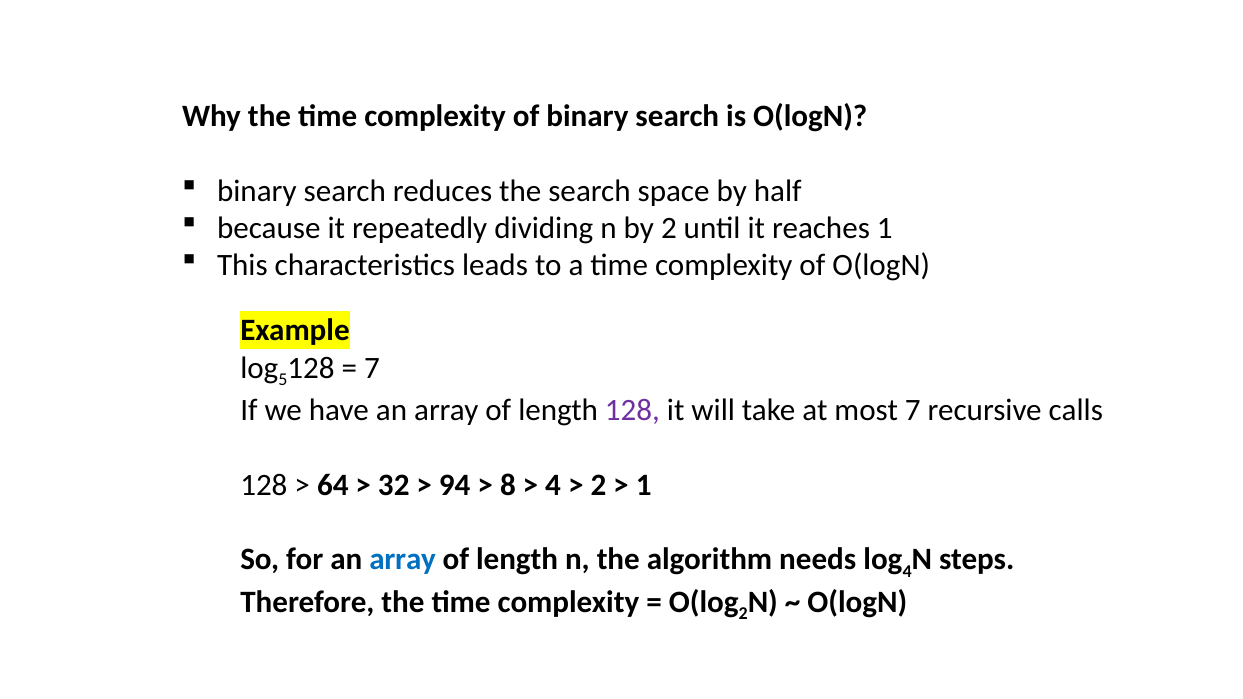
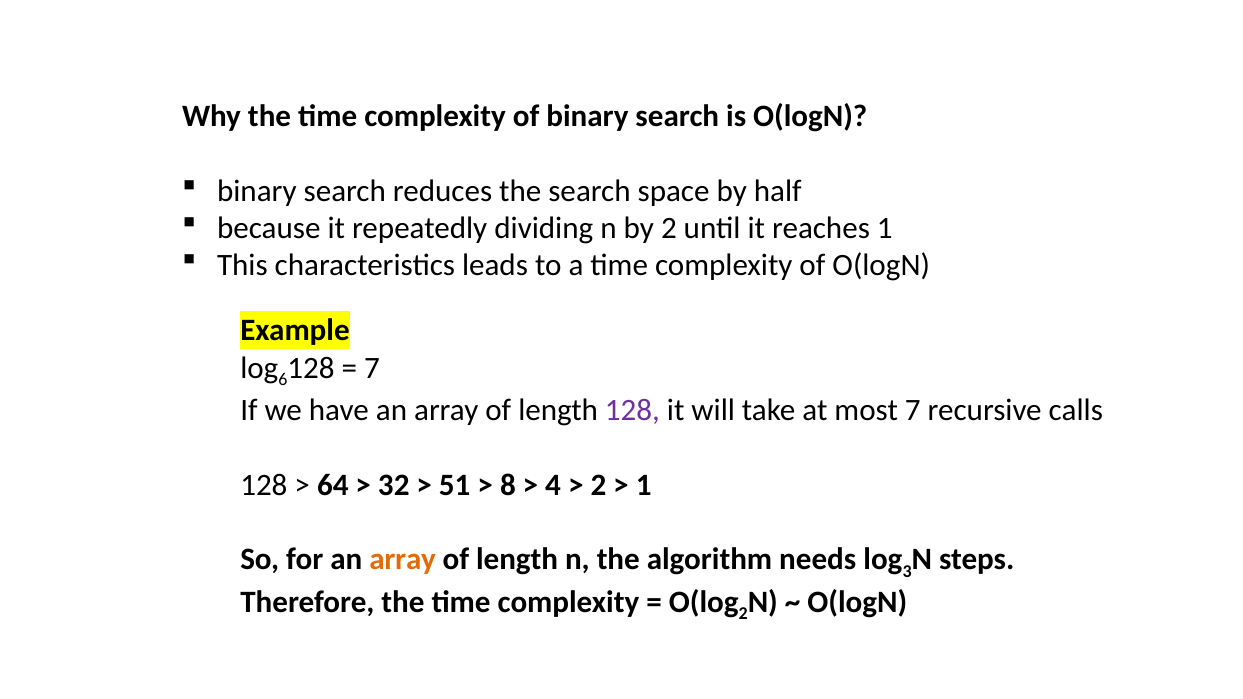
5: 5 -> 6 (283, 380)
94: 94 -> 51 (455, 485)
array colour: blue -> orange (403, 560)
4: 4 -> 3 (907, 572)
